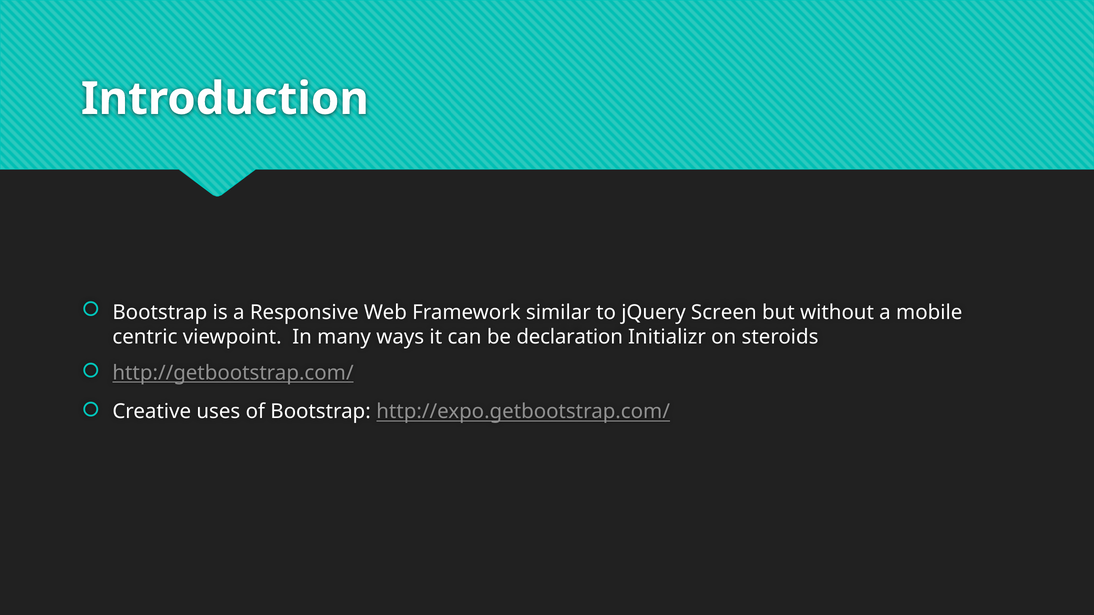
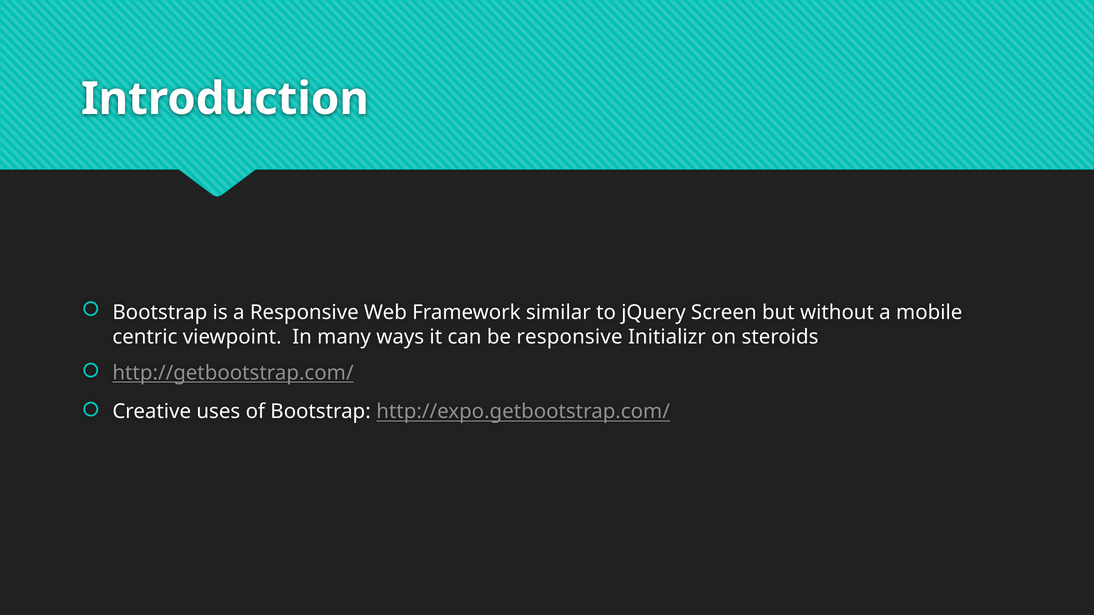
be declaration: declaration -> responsive (570, 337)
